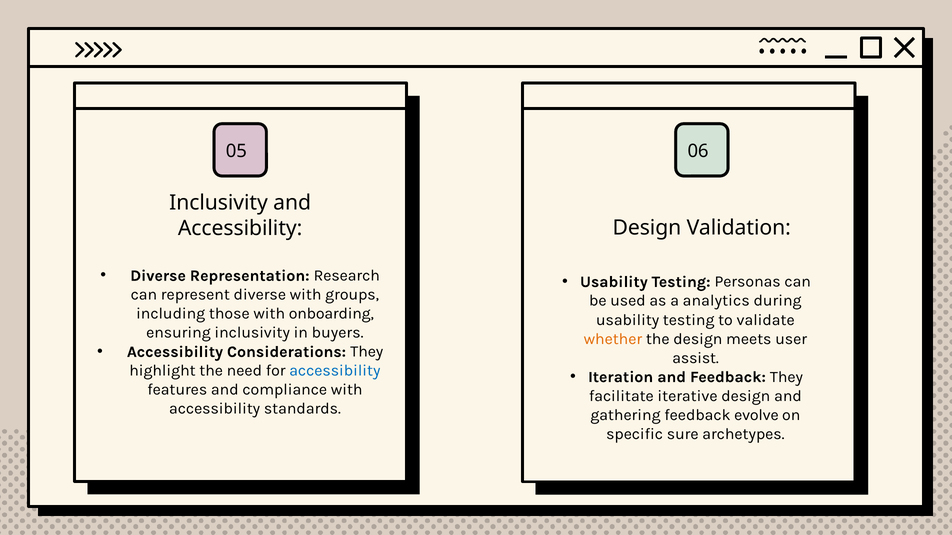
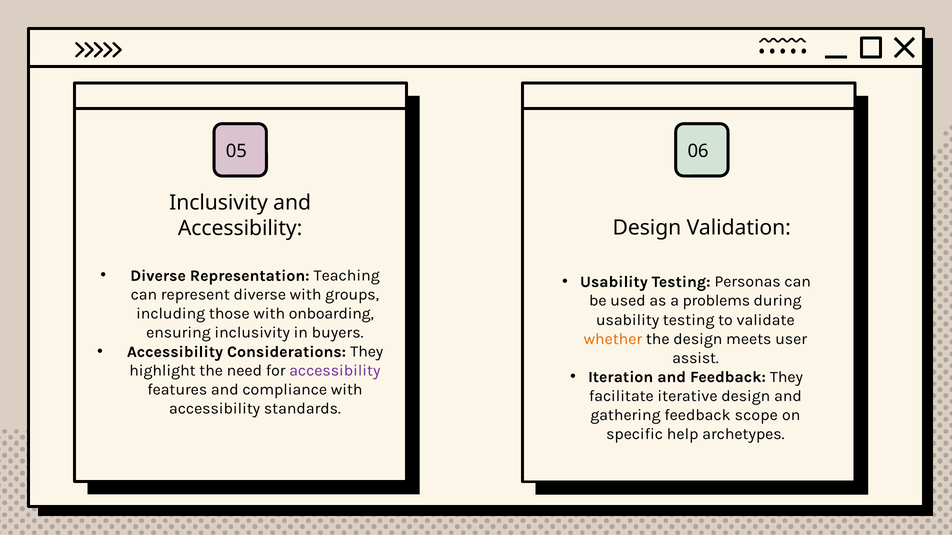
Research: Research -> Teaching (347, 276)
analytics: analytics -> problems (716, 301)
accessibility colour: blue -> purple (335, 371)
evolve: evolve -> scope (756, 415)
sure: sure -> help (683, 434)
